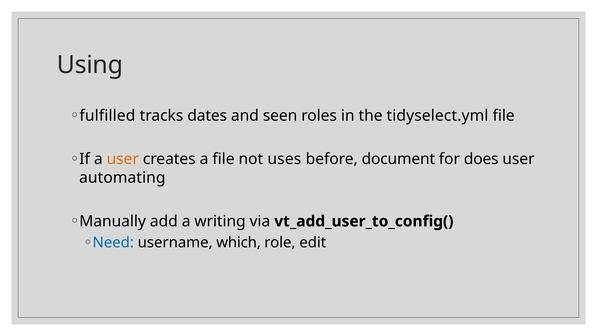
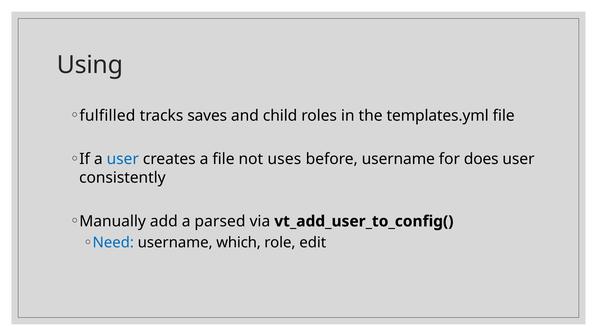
dates: dates -> saves (207, 116)
seen: seen -> child (280, 116)
tidyselect.yml: tidyselect.yml -> templates.yml (438, 116)
user colour: orange -> blue (123, 159)
before document: document -> username (398, 159)
automating: automating -> consistently (122, 178)
writing: writing -> parsed (220, 221)
